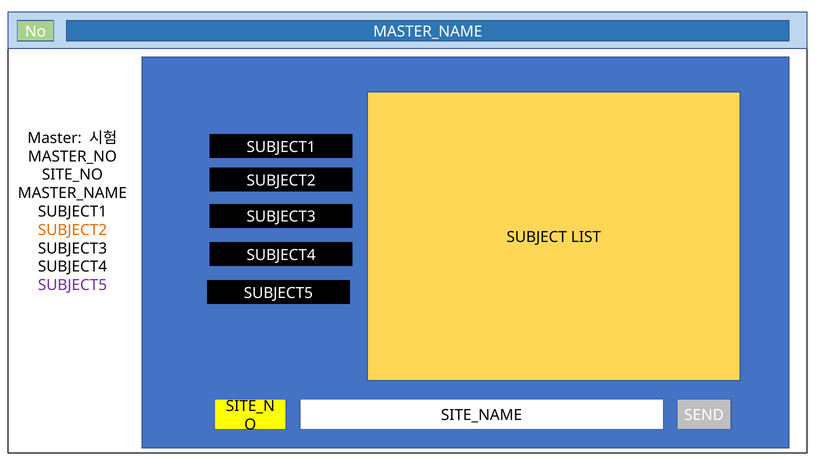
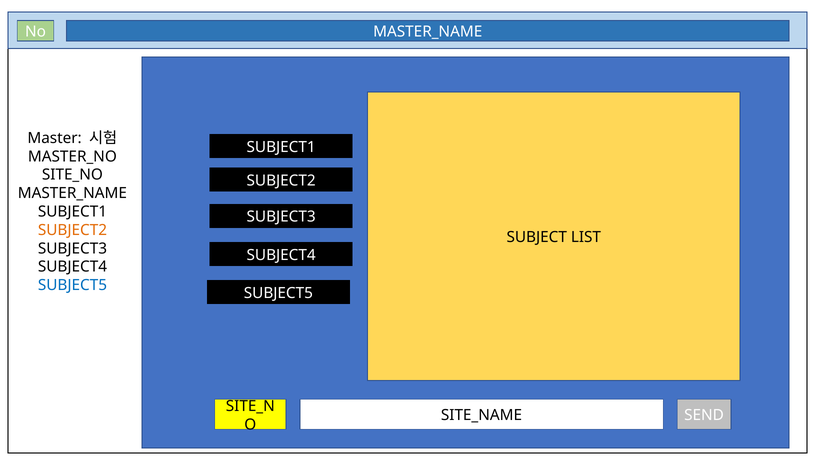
SUBJECT5 colour: purple -> blue (72, 285)
